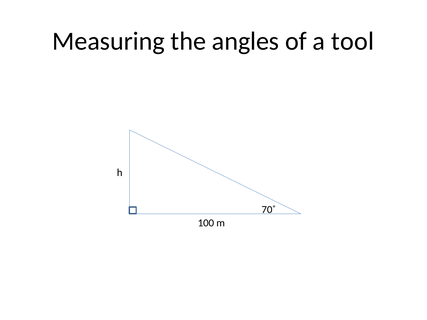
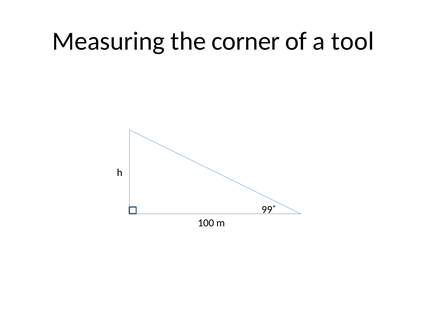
angles: angles -> corner (246, 41)
70˚: 70˚ -> 99˚ (269, 210)
